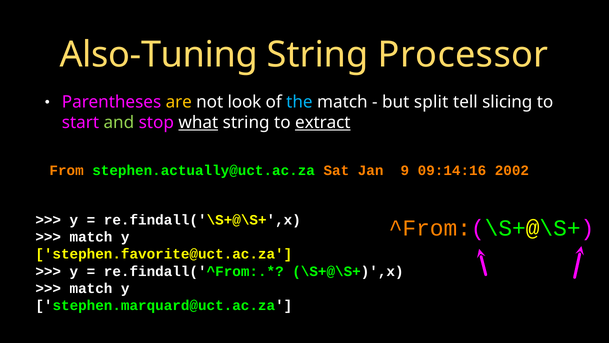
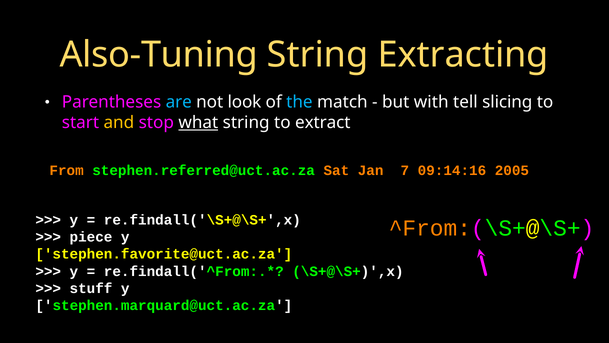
Processor: Processor -> Extracting (463, 55)
are colour: yellow -> light blue (179, 102)
split: split -> with (431, 102)
and colour: light green -> yellow (119, 122)
extract underline: present -> none (323, 122)
stephen.actually@uct.ac.za: stephen.actually@uct.ac.za -> stephen.referred@uct.ac.za (204, 170)
9: 9 -> 7 (405, 170)
2002: 2002 -> 2005 (512, 170)
match: match -> piece (91, 237)
match: match -> stuff (91, 288)
